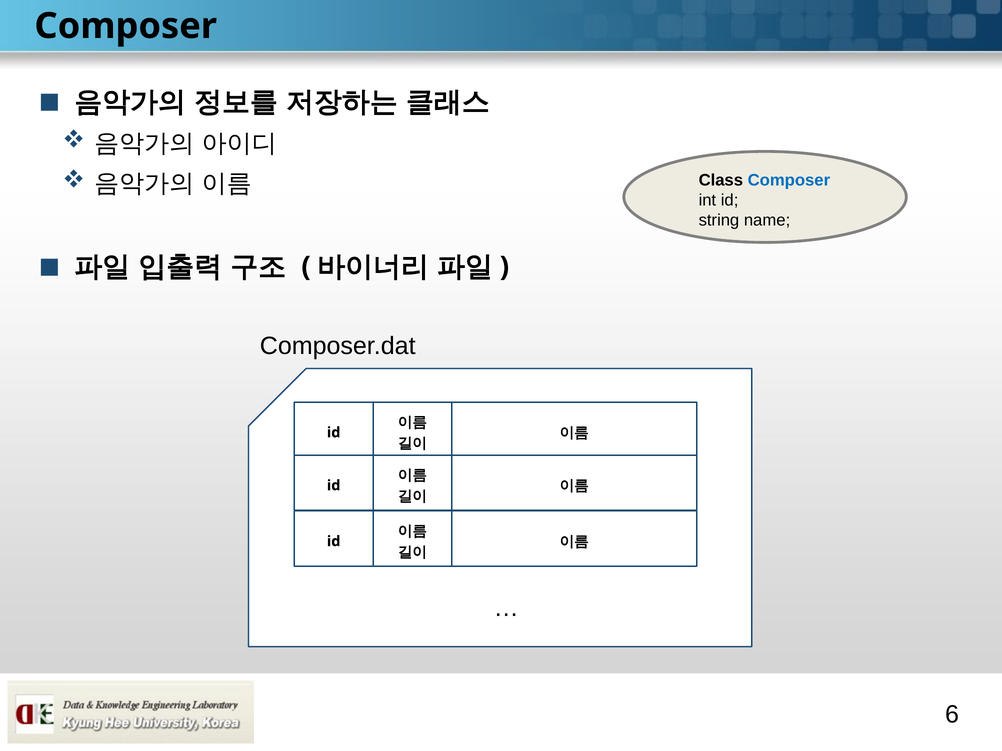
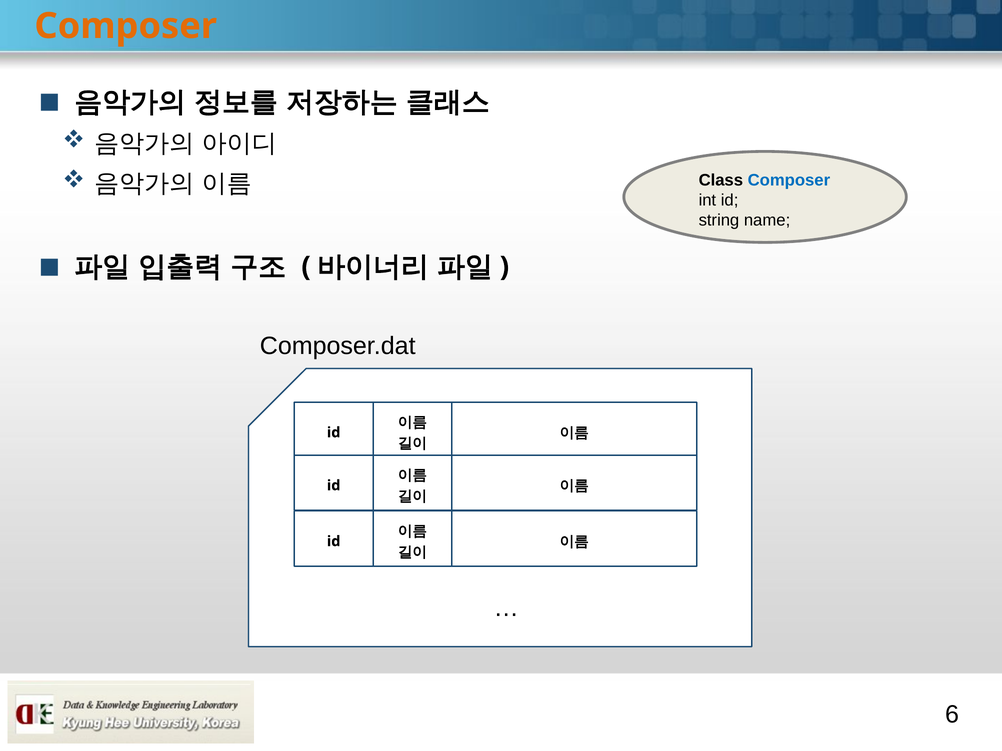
Composer colour: black -> orange (126, 26)
